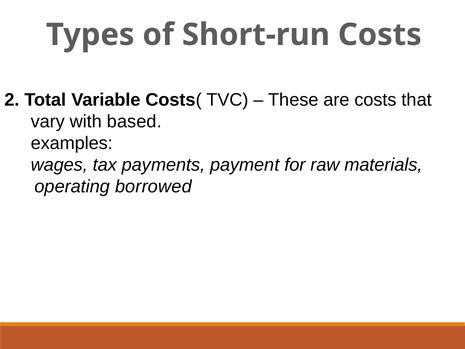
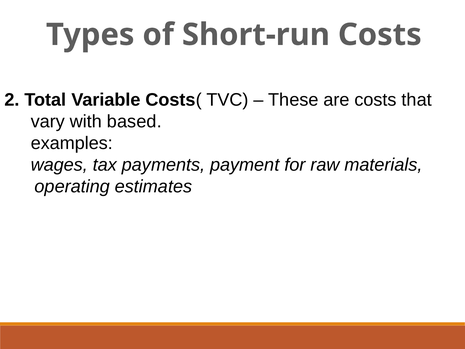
borrowed: borrowed -> estimates (153, 187)
